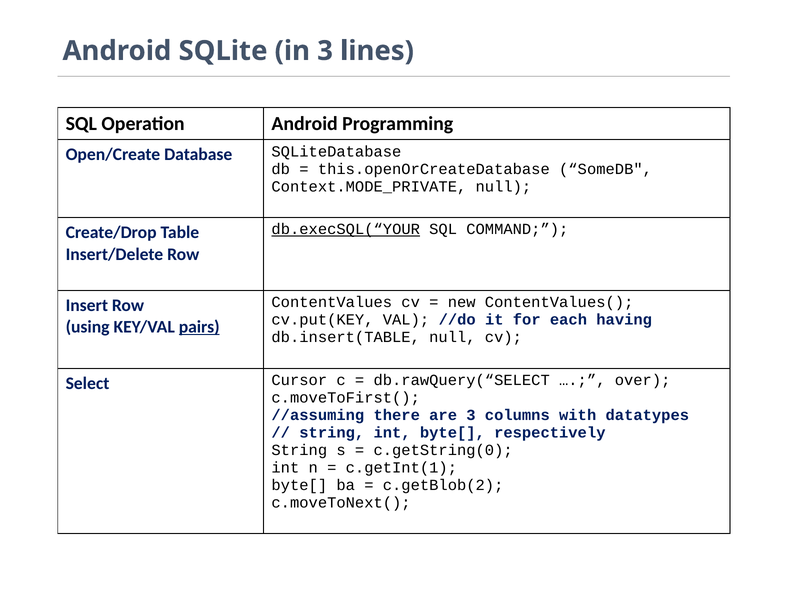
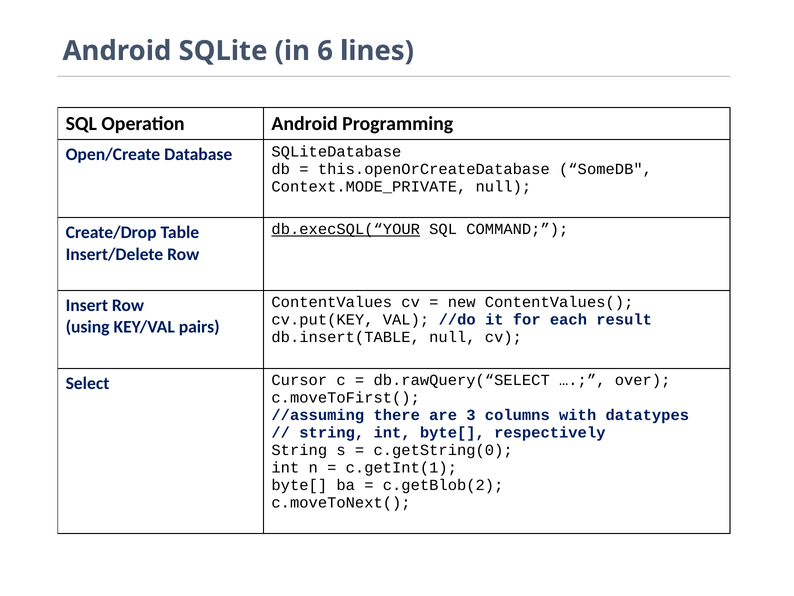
in 3: 3 -> 6 (325, 51)
having: having -> result (624, 319)
pairs underline: present -> none (199, 327)
